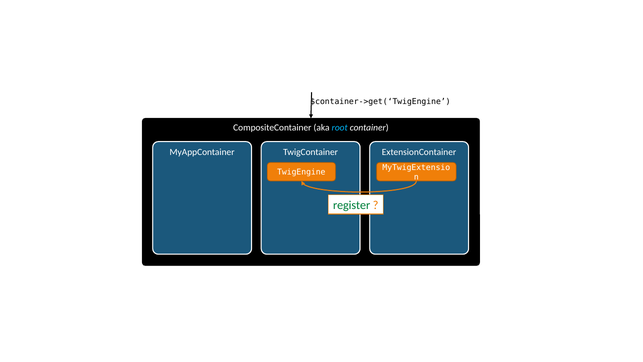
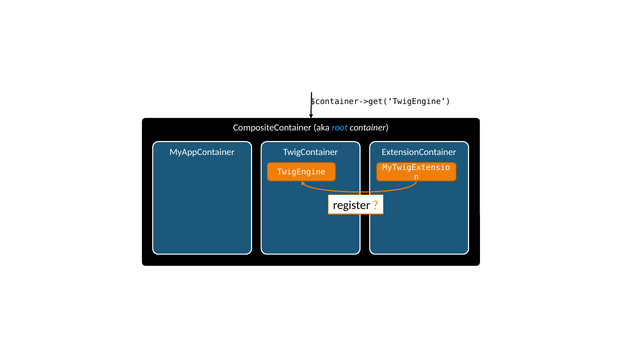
register colour: green -> black (352, 205)
